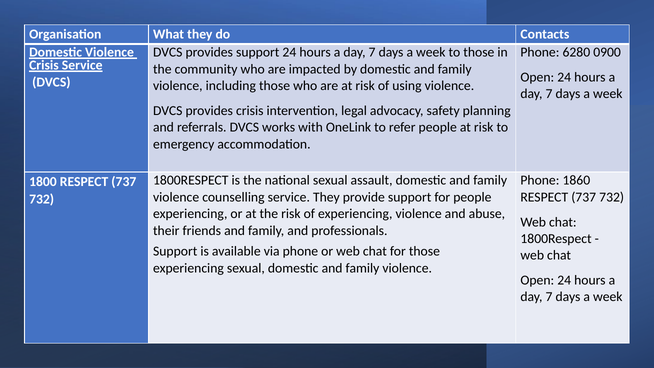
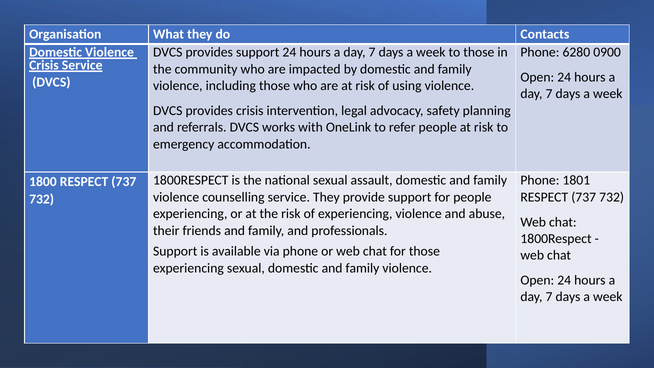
1860: 1860 -> 1801 (576, 180)
